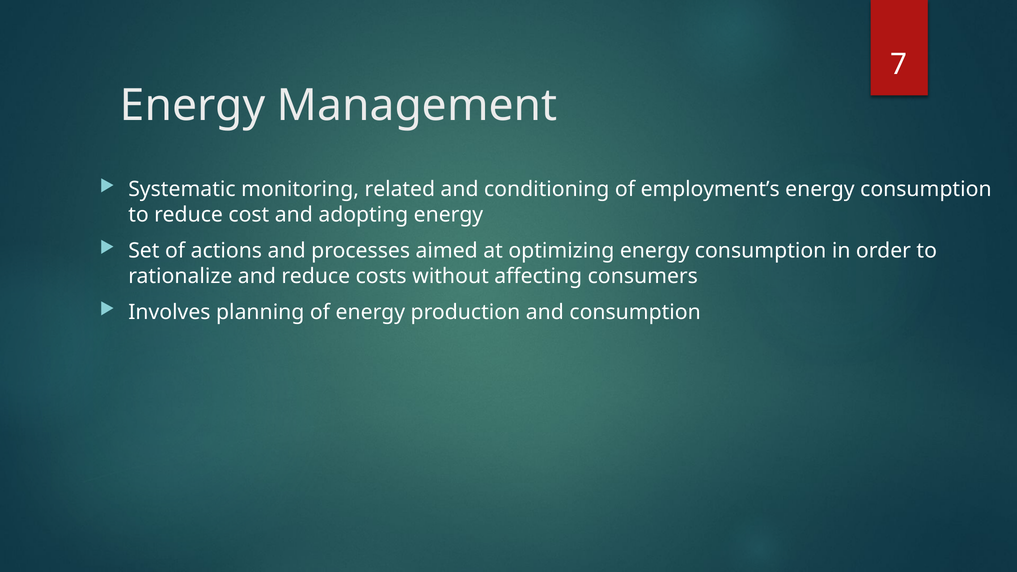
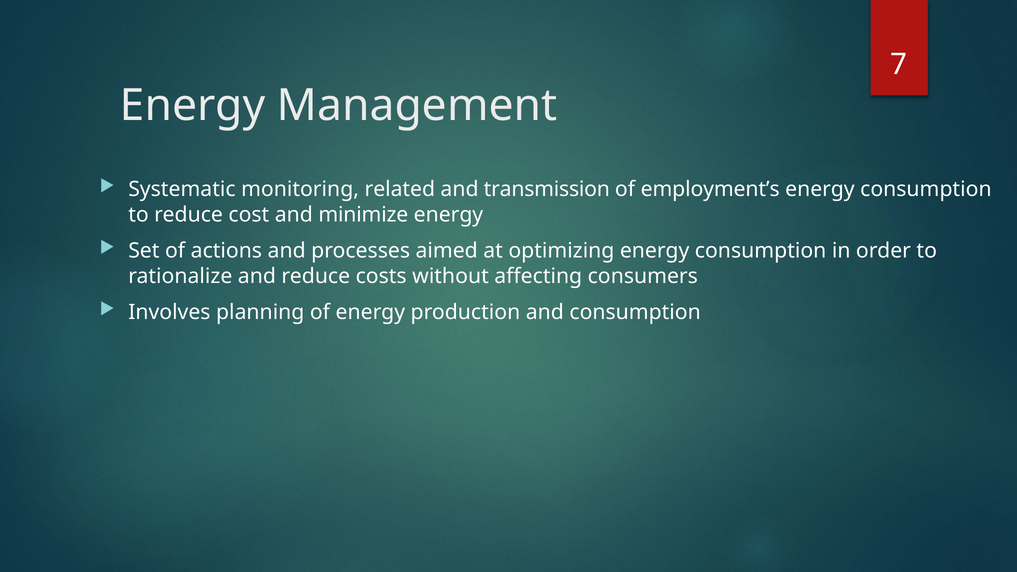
conditioning: conditioning -> transmission (547, 189)
adopting: adopting -> minimize (363, 215)
